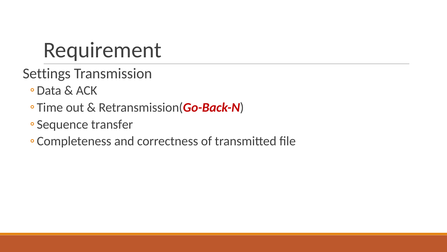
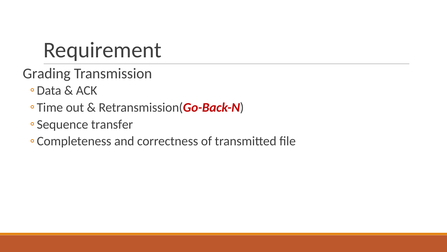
Settings: Settings -> Grading (47, 73)
